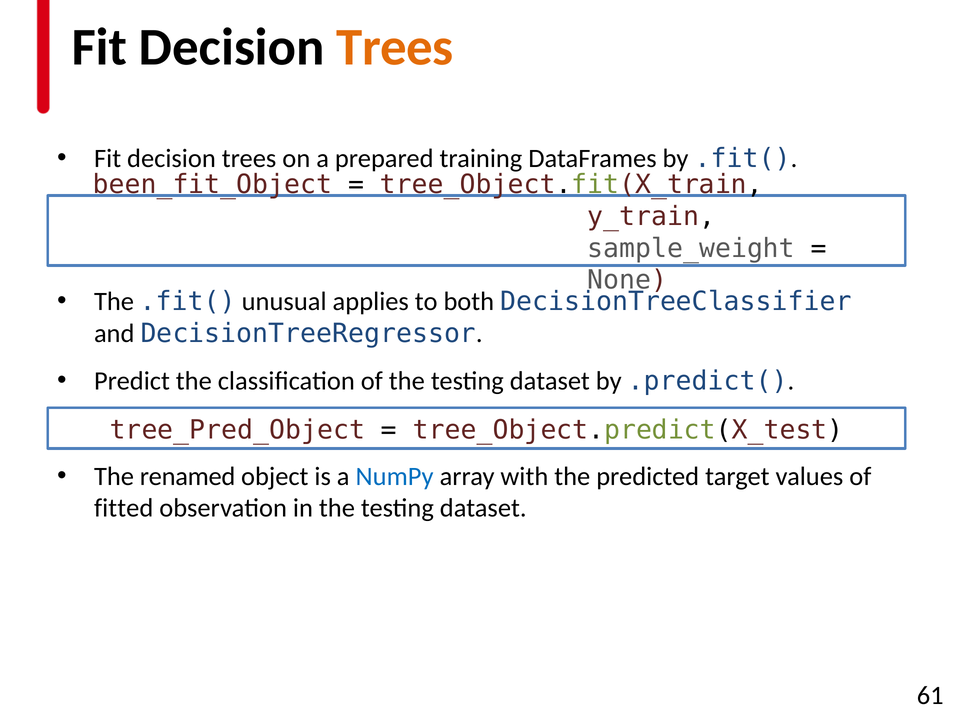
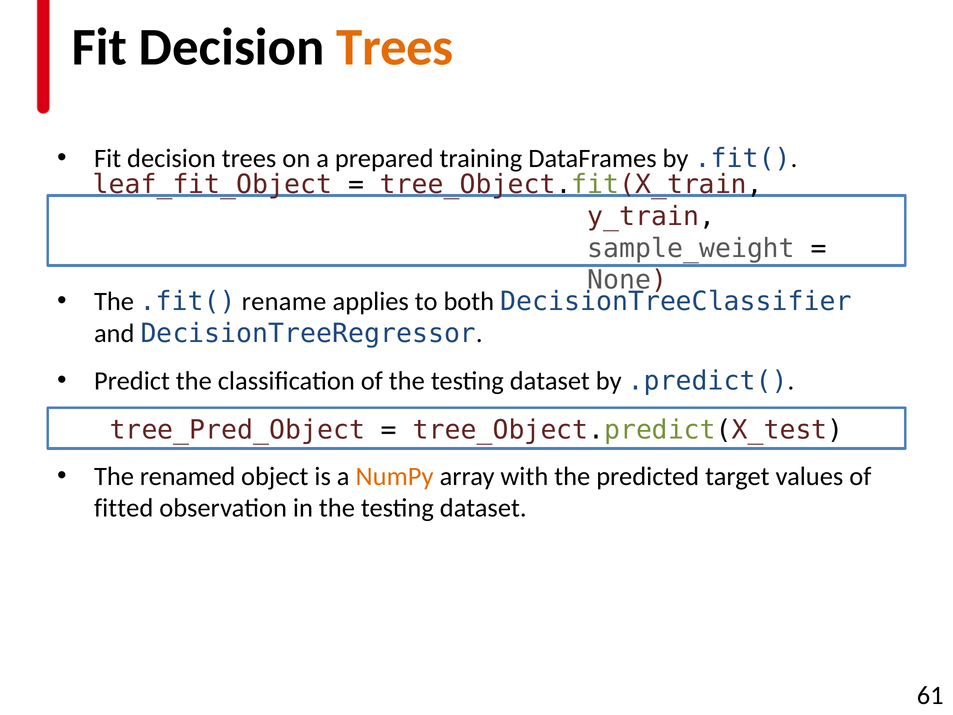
been_fit_Object: been_fit_Object -> leaf_fit_Object (212, 185)
unusual: unusual -> rename (284, 302)
NumPy colour: blue -> orange (395, 476)
